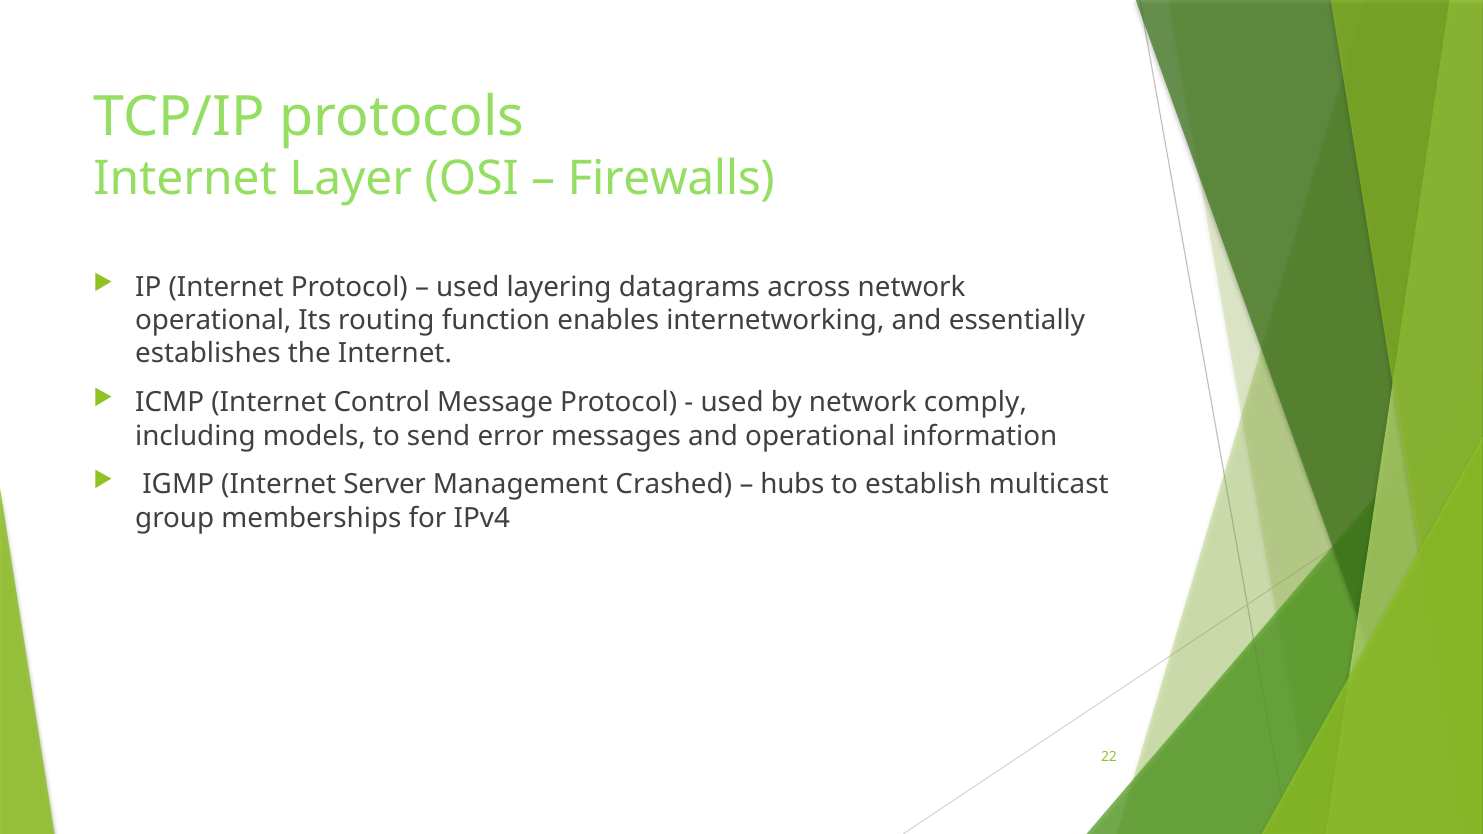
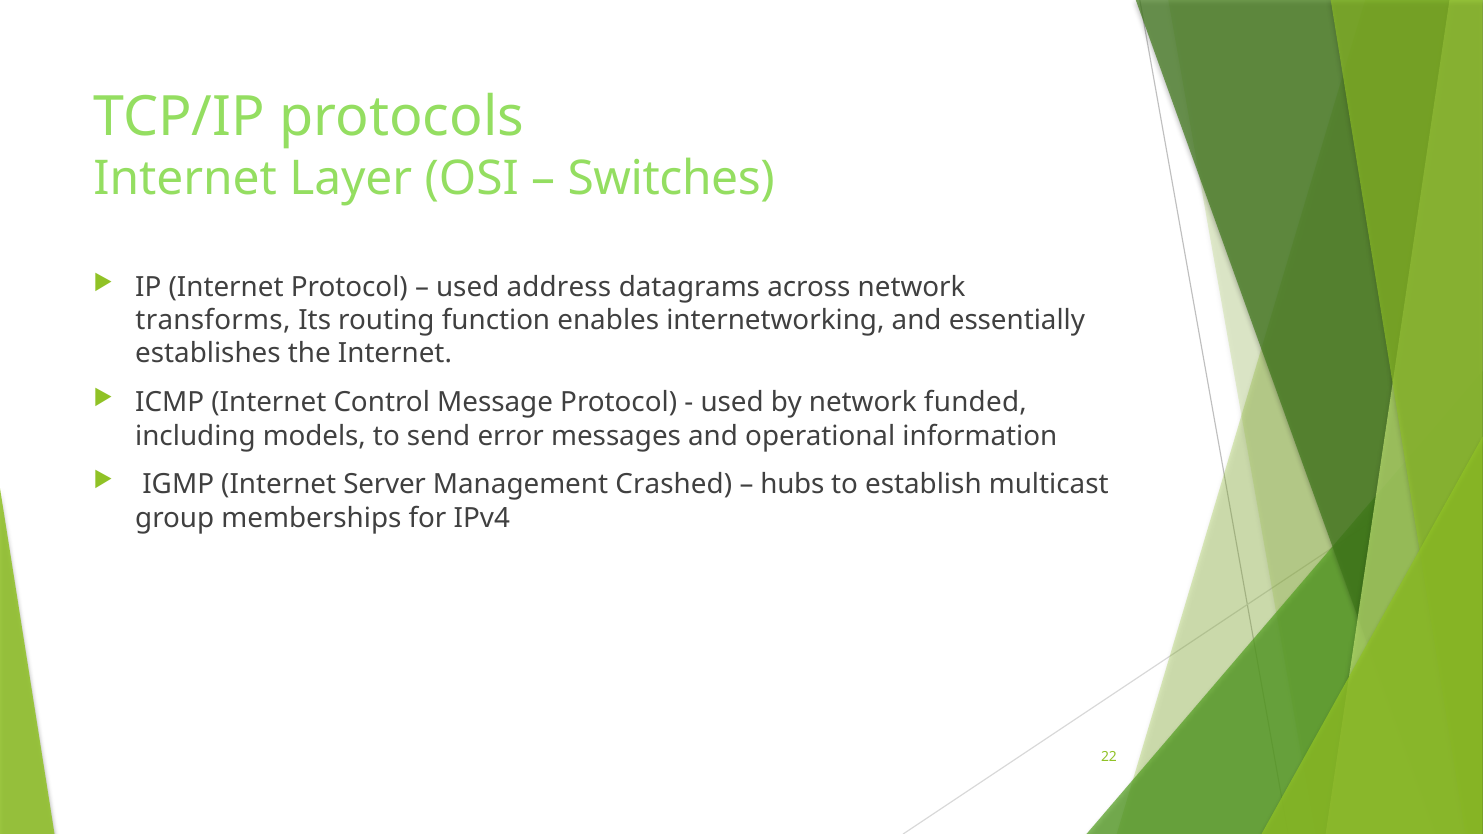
Firewalls: Firewalls -> Switches (671, 179)
layering: layering -> address (559, 287)
operational: operational -> transforms (213, 320)
comply: comply -> funded (975, 403)
